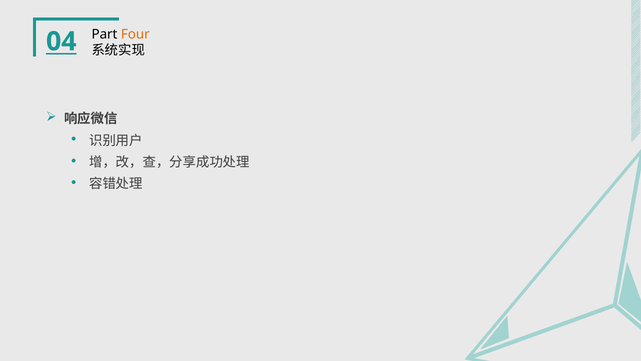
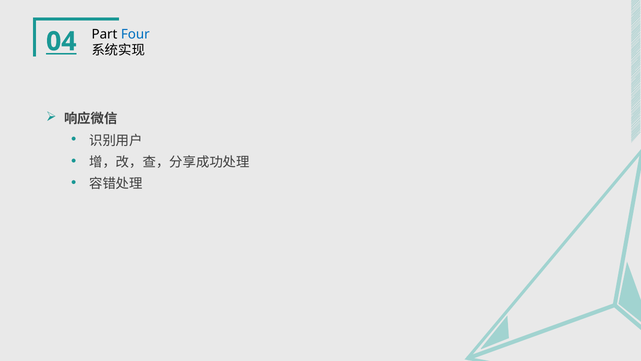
Four colour: orange -> blue (135, 34)
